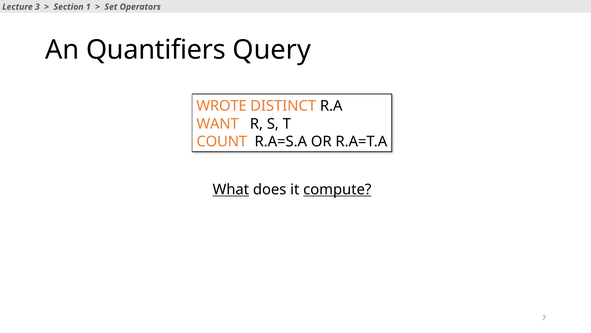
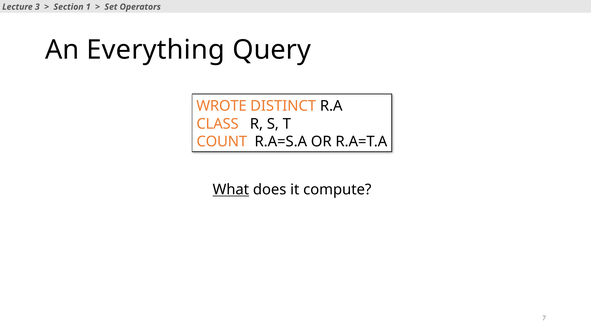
Quantifiers: Quantifiers -> Everything (156, 50)
WANT: WANT -> CLASS (218, 124)
compute underline: present -> none (337, 189)
